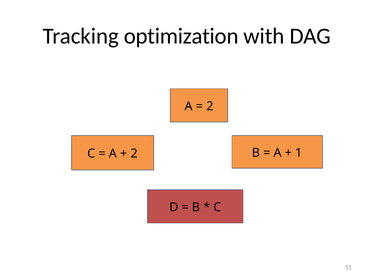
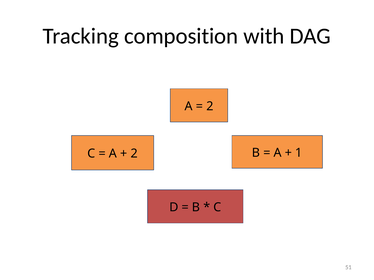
optimization: optimization -> composition (181, 36)
